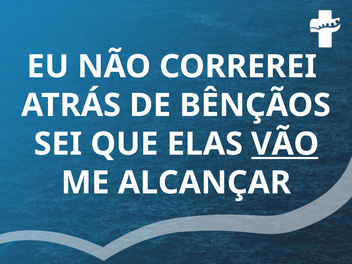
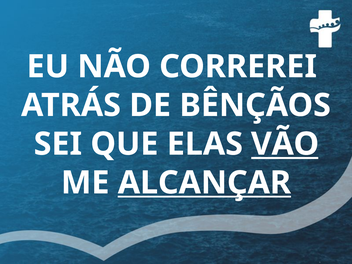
ALCANÇAR underline: none -> present (204, 183)
